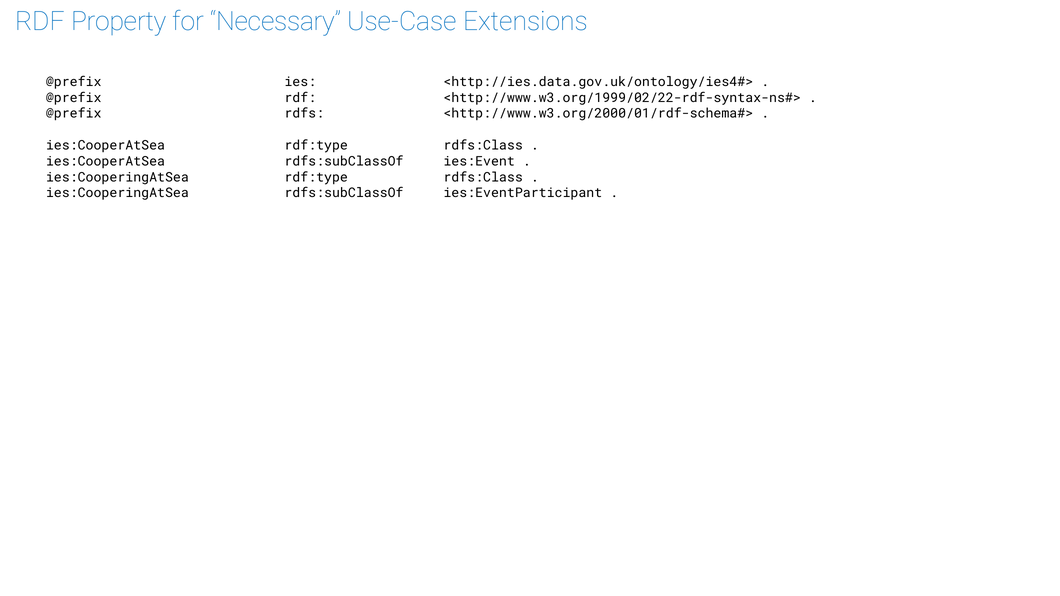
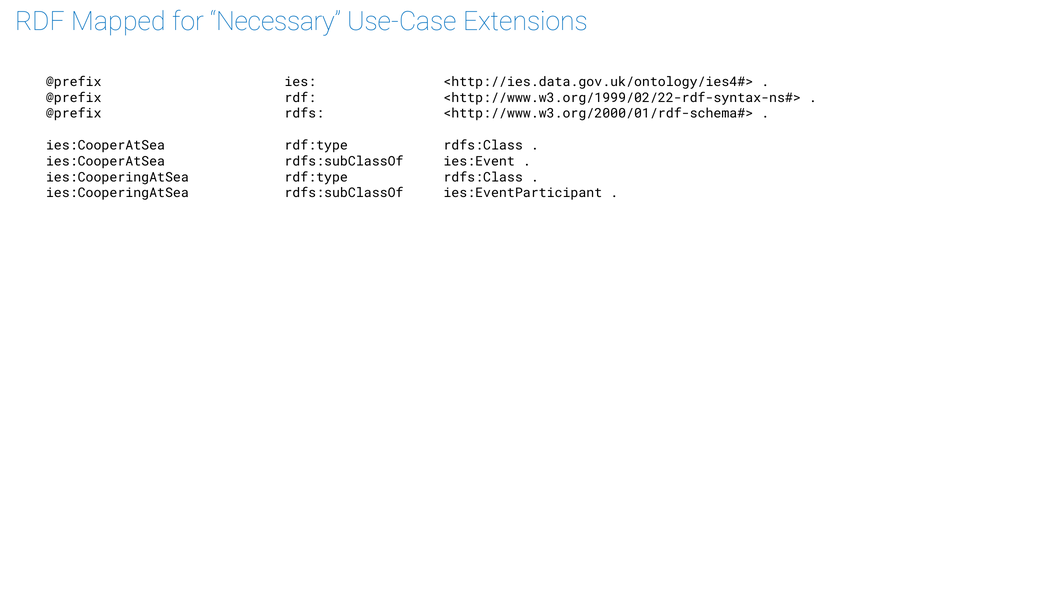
Property: Property -> Mapped (119, 22)
